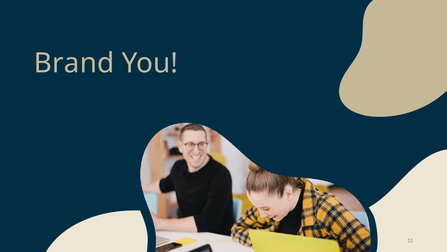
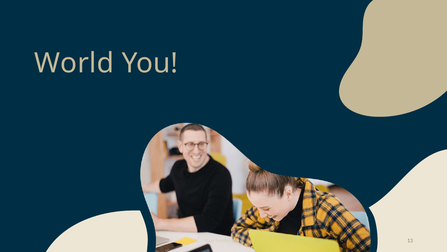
Brand: Brand -> World (74, 63)
